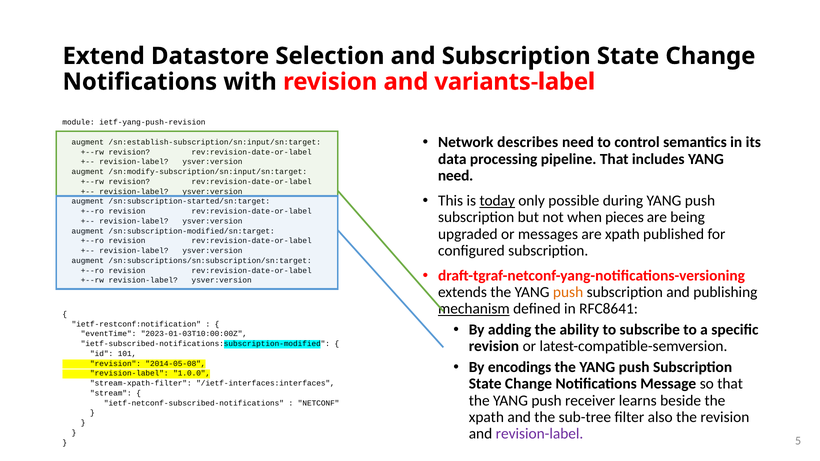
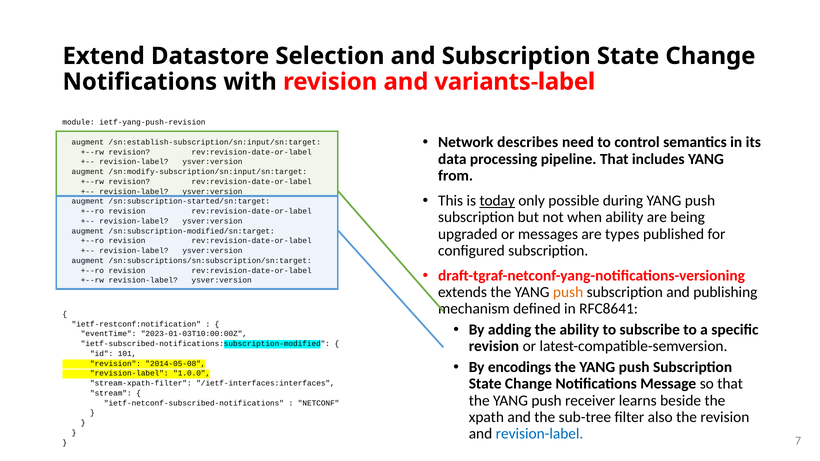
need: need -> from (456, 176)
when pieces: pieces -> ability (624, 217)
are xpath: xpath -> types (622, 234)
mechanism underline: present -> none (474, 309)
revision-label colour: purple -> blue (540, 434)
5: 5 -> 7 (798, 441)
